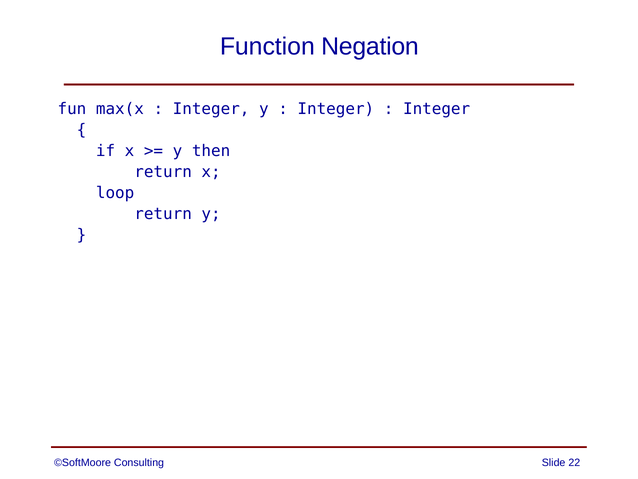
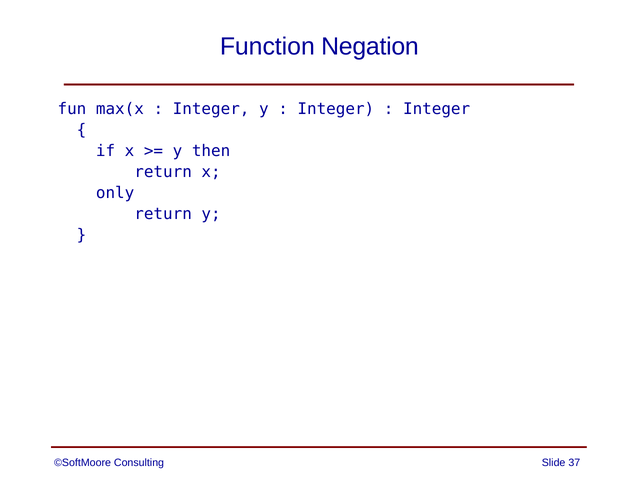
loop: loop -> only (115, 193)
22: 22 -> 37 (574, 462)
